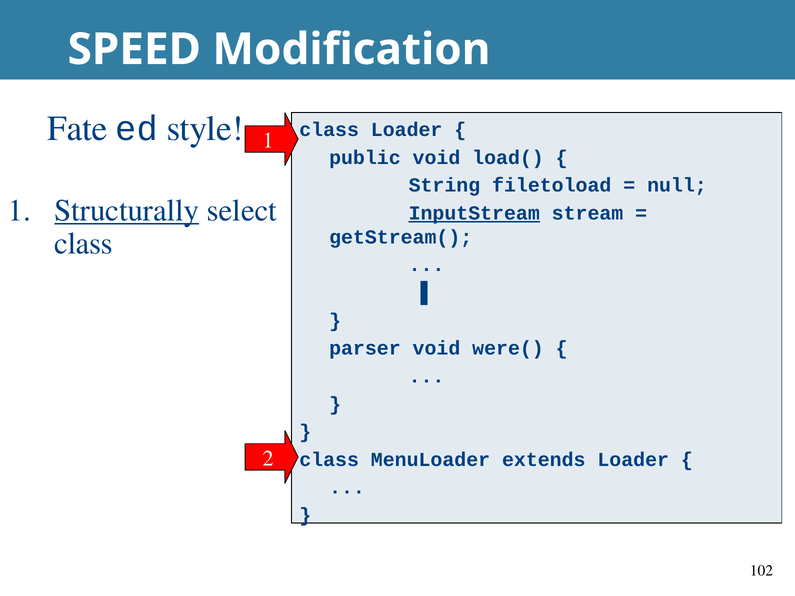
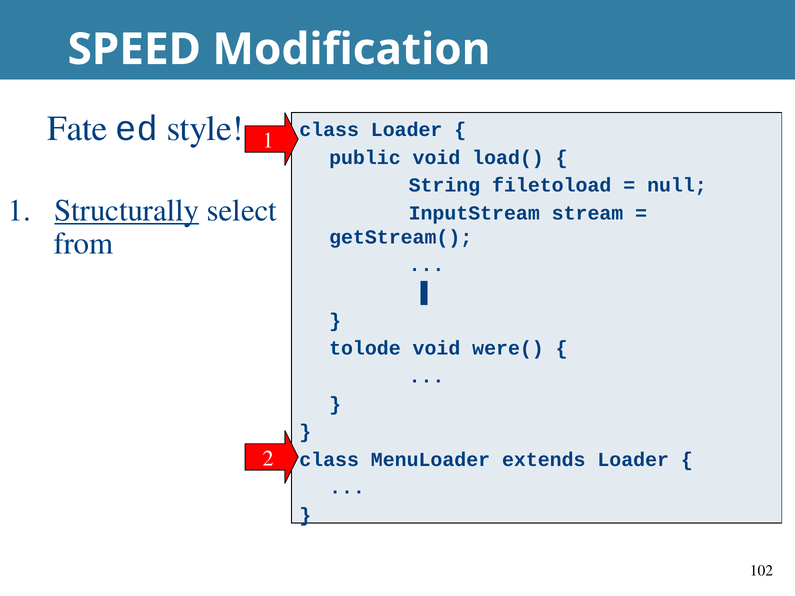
InputStream underline: present -> none (474, 213)
class: class -> from (84, 244)
parser: parser -> tolode (365, 348)
